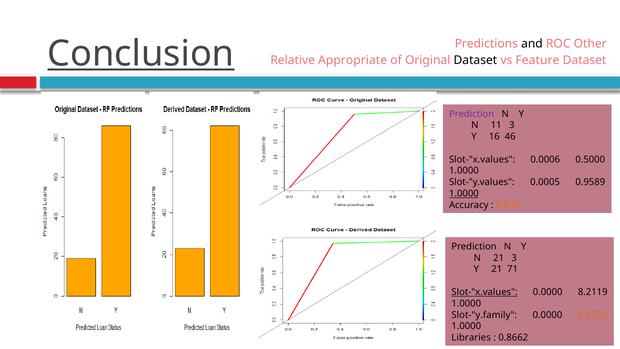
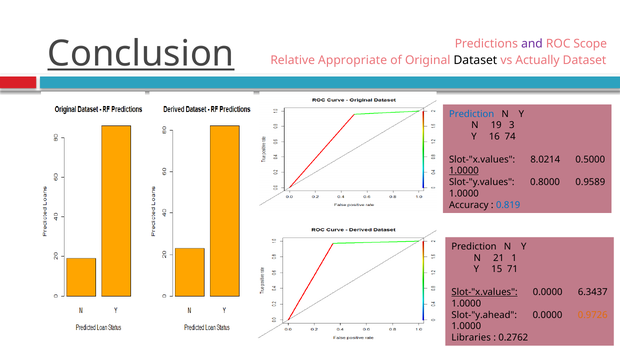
and colour: black -> purple (532, 44)
Other: Other -> Scope (590, 44)
Feature: Feature -> Actually (538, 60)
Prediction colour: purple -> blue (472, 114)
11: 11 -> 19 (496, 125)
46: 46 -> 74 (510, 137)
0.0006: 0.0006 -> 8.0214 (545, 159)
1.0000 underline: none -> present (464, 171)
0.0005: 0.0005 -> 0.8000 (545, 182)
1.0000 underline: present -> none (464, 193)
0.819 colour: orange -> blue (508, 205)
21 3: 3 -> 1 (514, 258)
Y 21: 21 -> 15 (497, 269)
8.2119: 8.2119 -> 6.3437 (593, 292)
Slot-"y.family: Slot-"y.family -> Slot-"y.ahead (484, 315)
0.8662: 0.8662 -> 0.2762 (513, 337)
